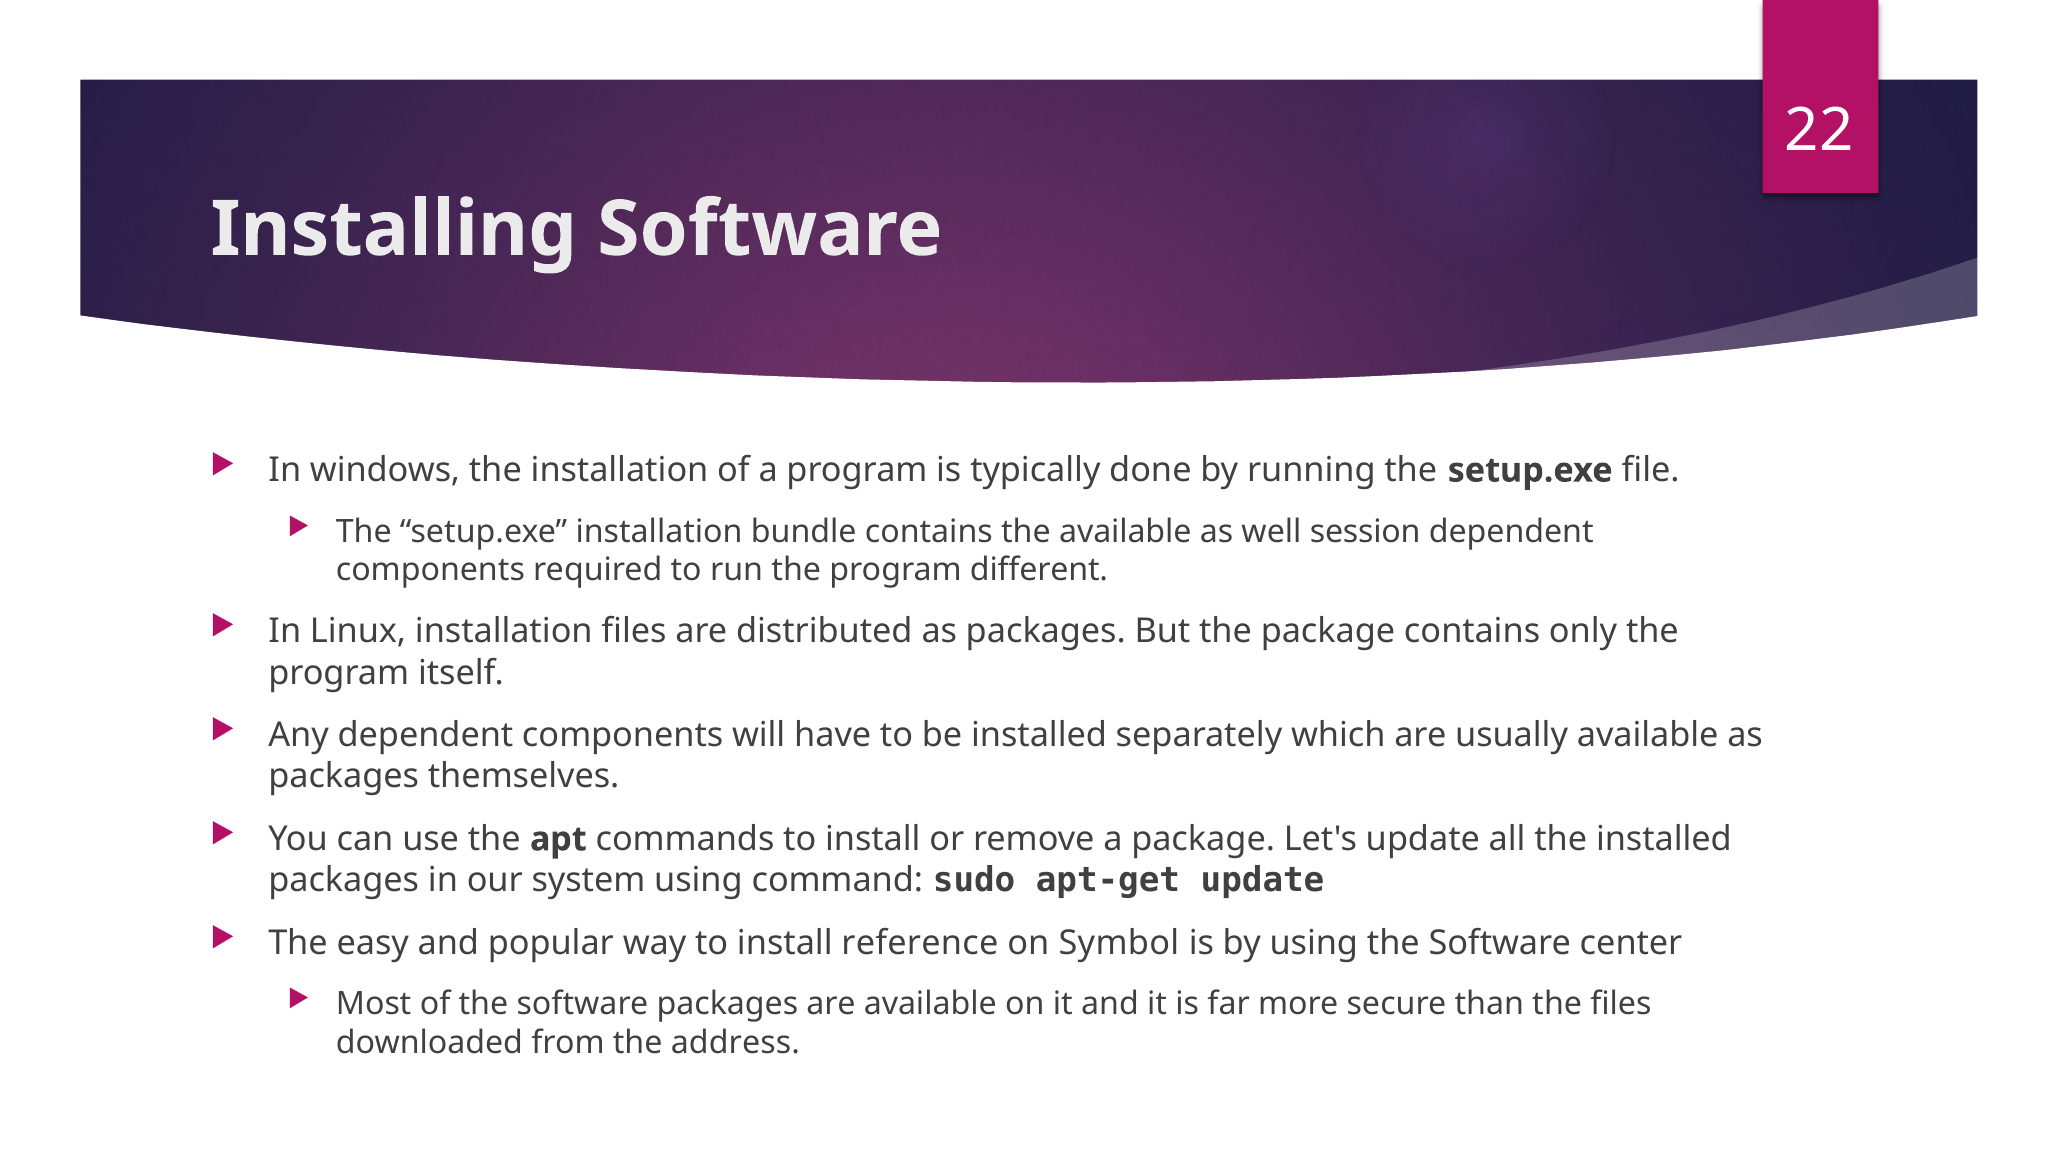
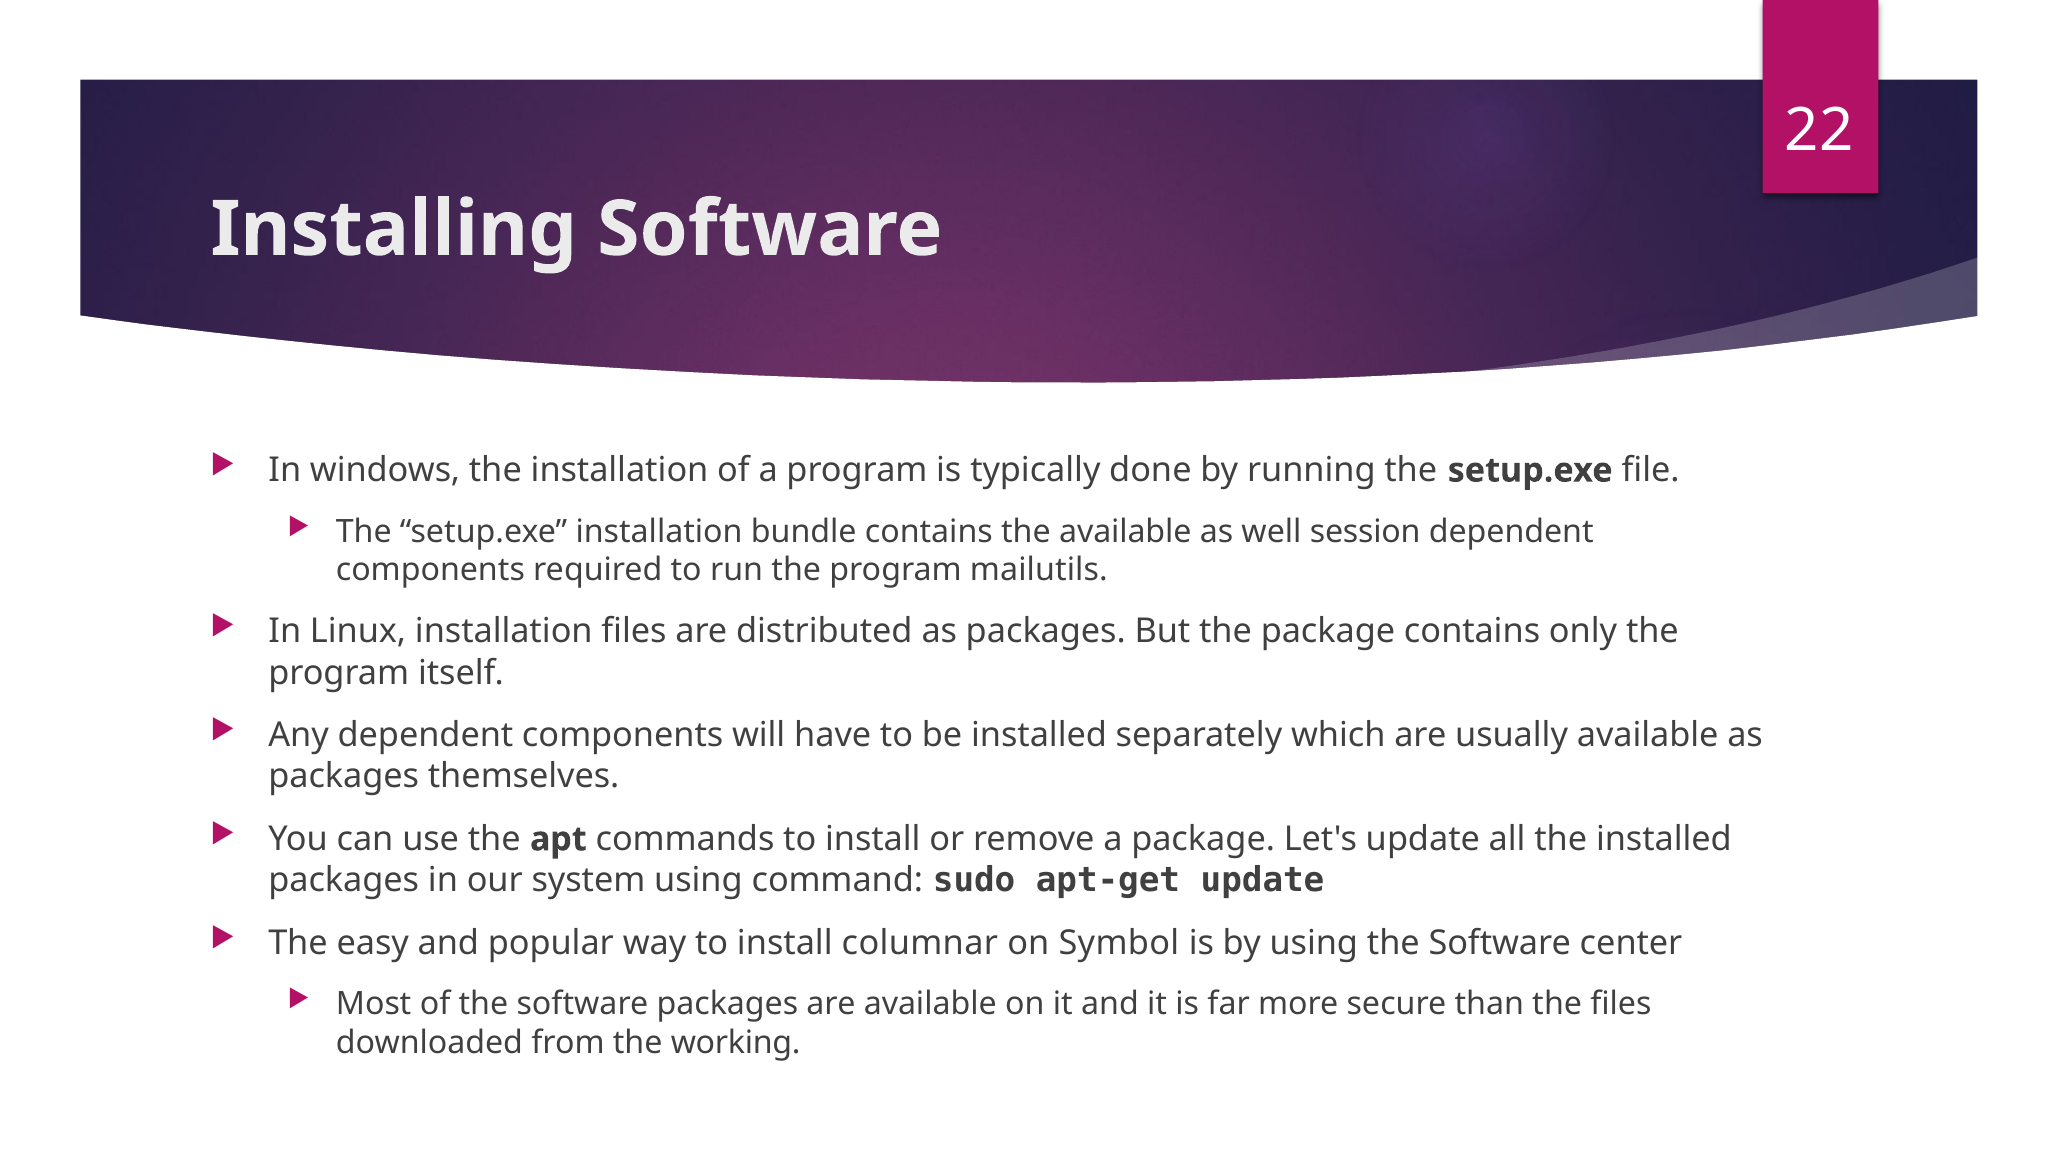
different: different -> mailutils (1039, 570)
reference: reference -> columnar (920, 943)
address: address -> working (736, 1043)
